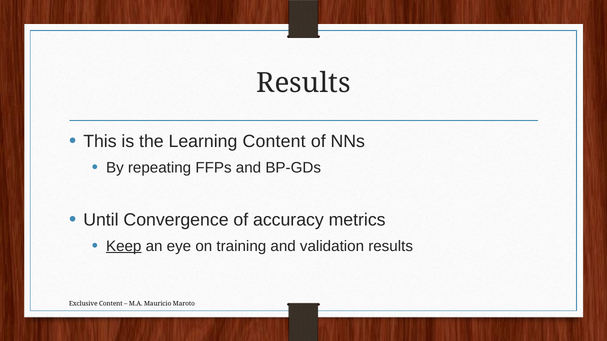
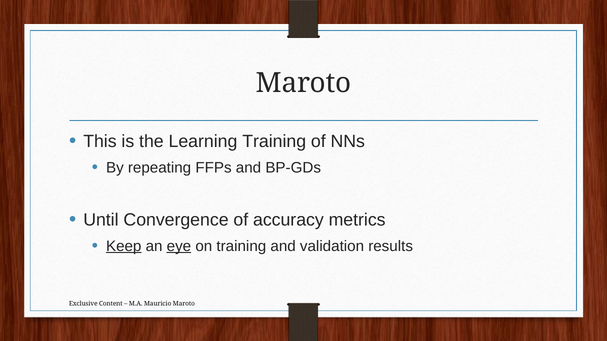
Results: Results -> Maroto (304, 83)
Learning Content: Content -> Training (274, 141)
eye underline: none -> present (179, 246)
